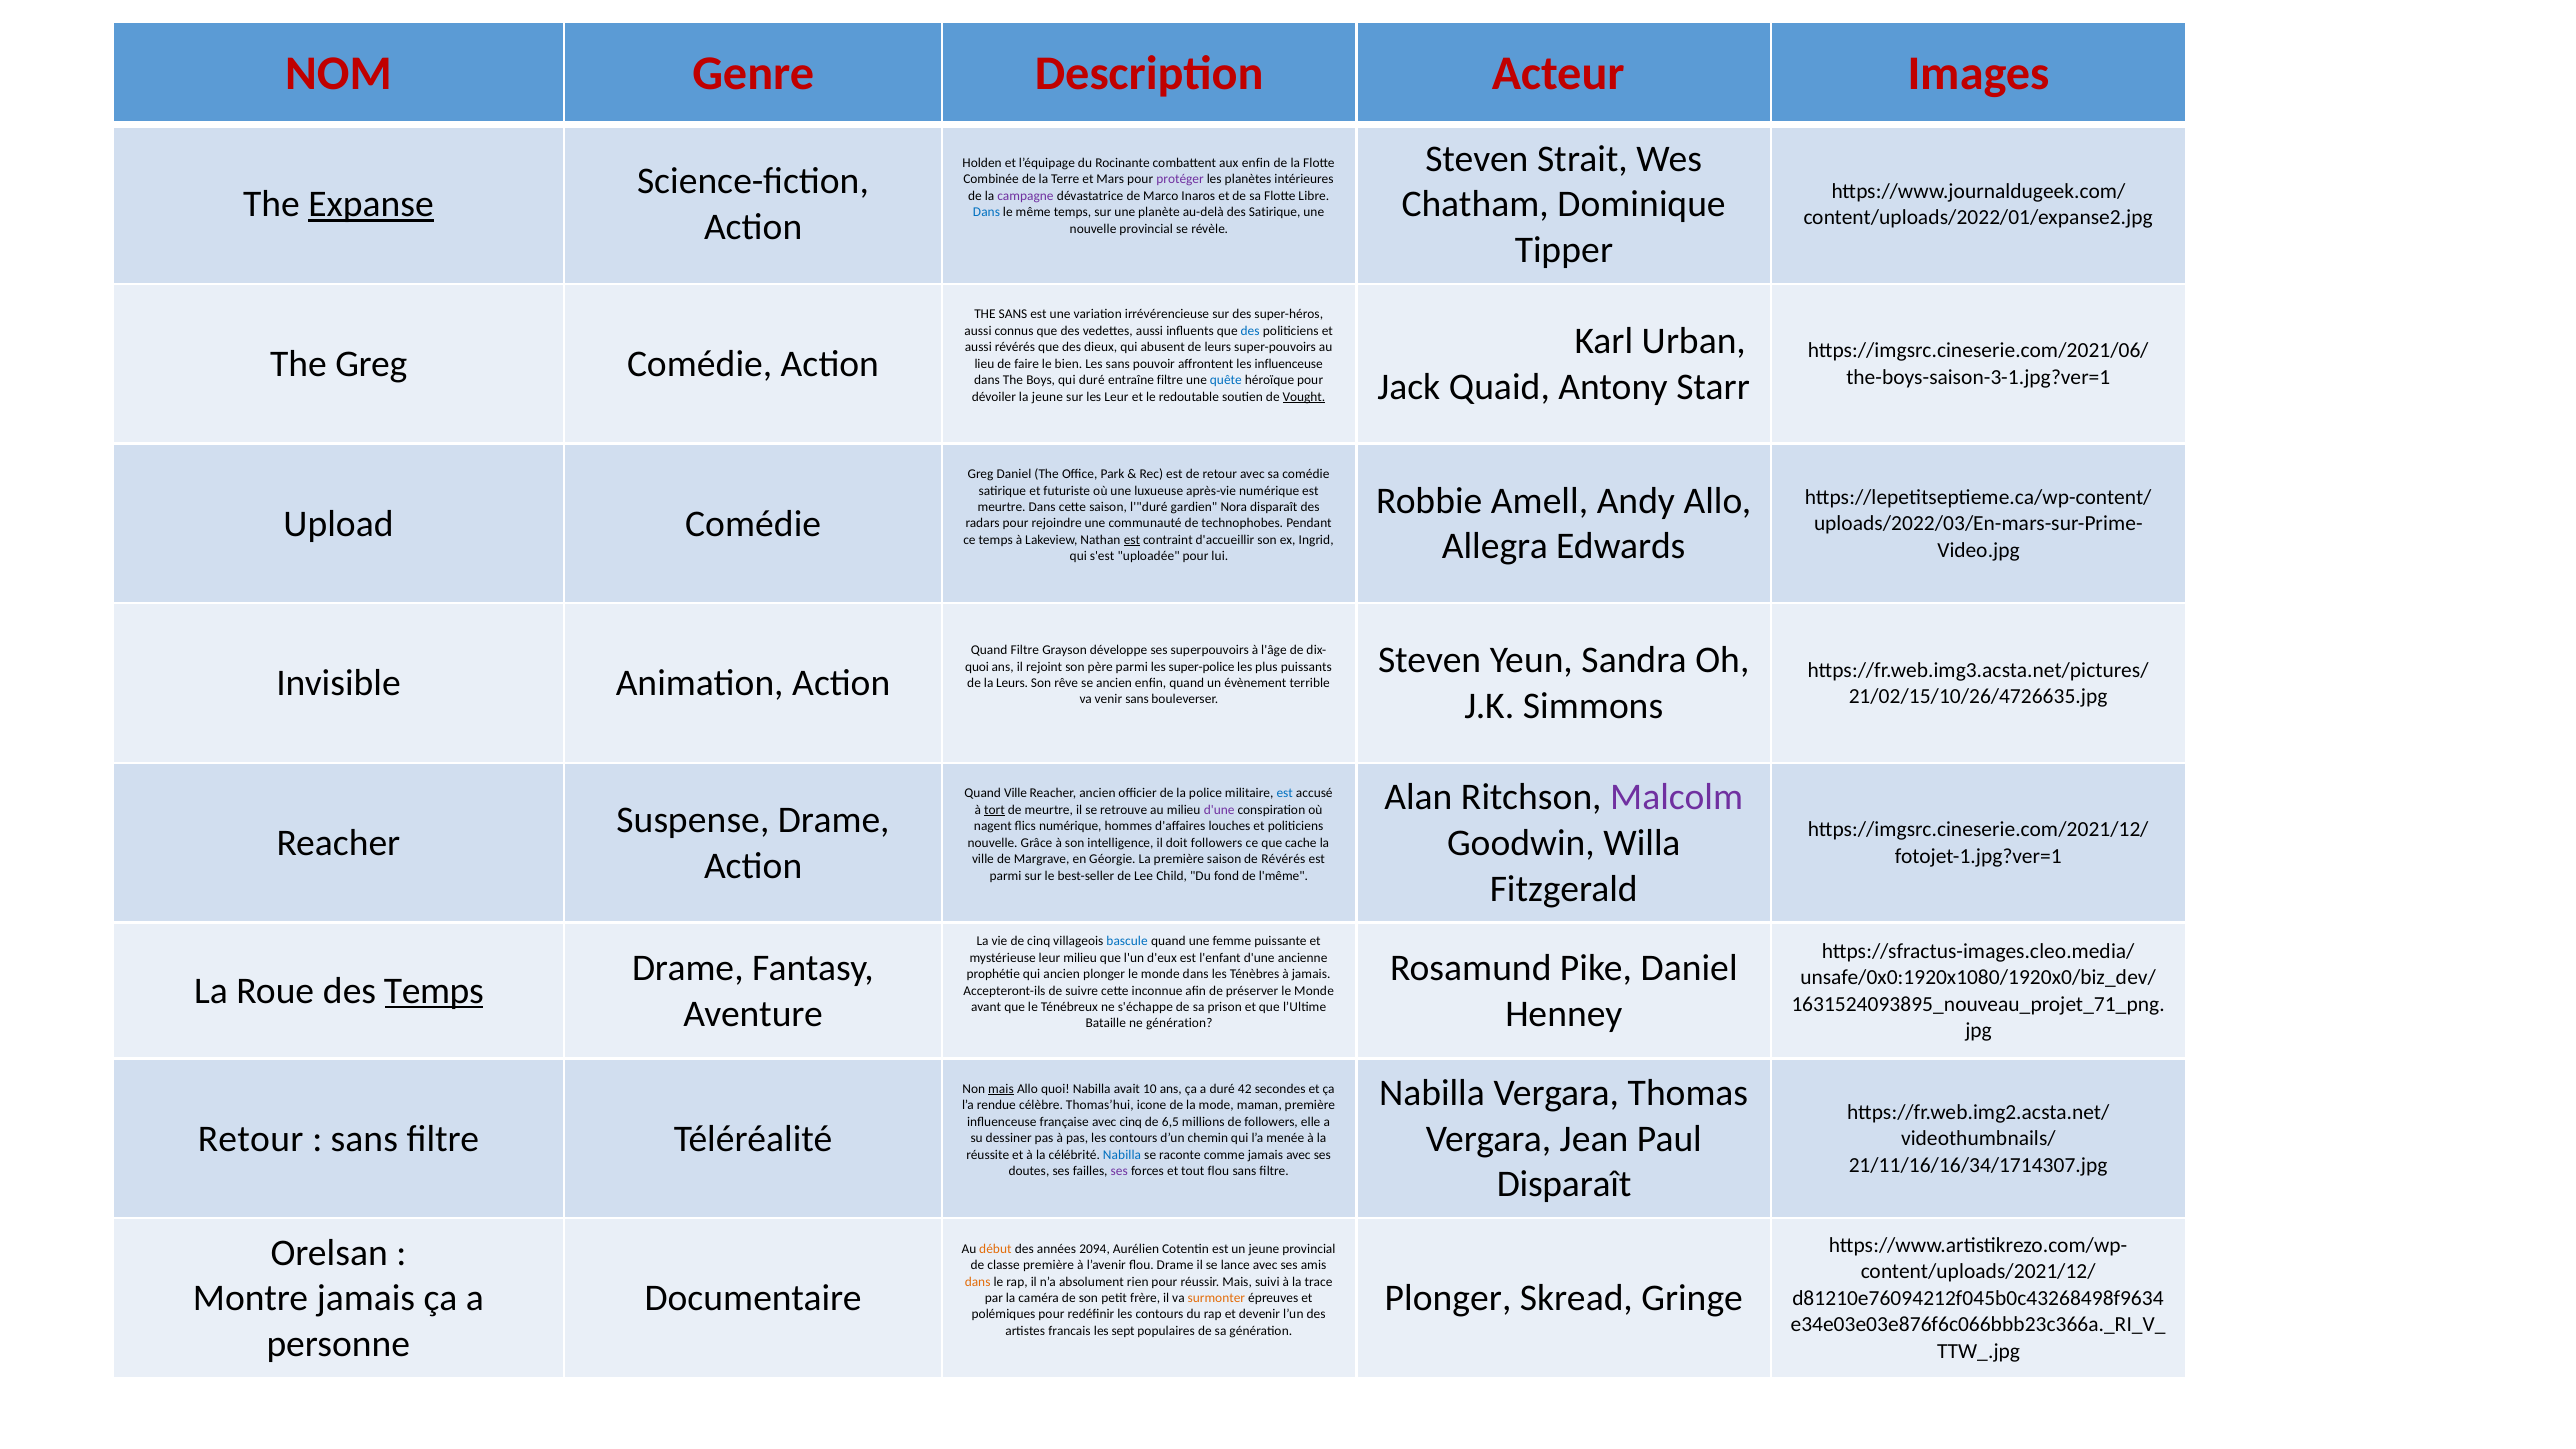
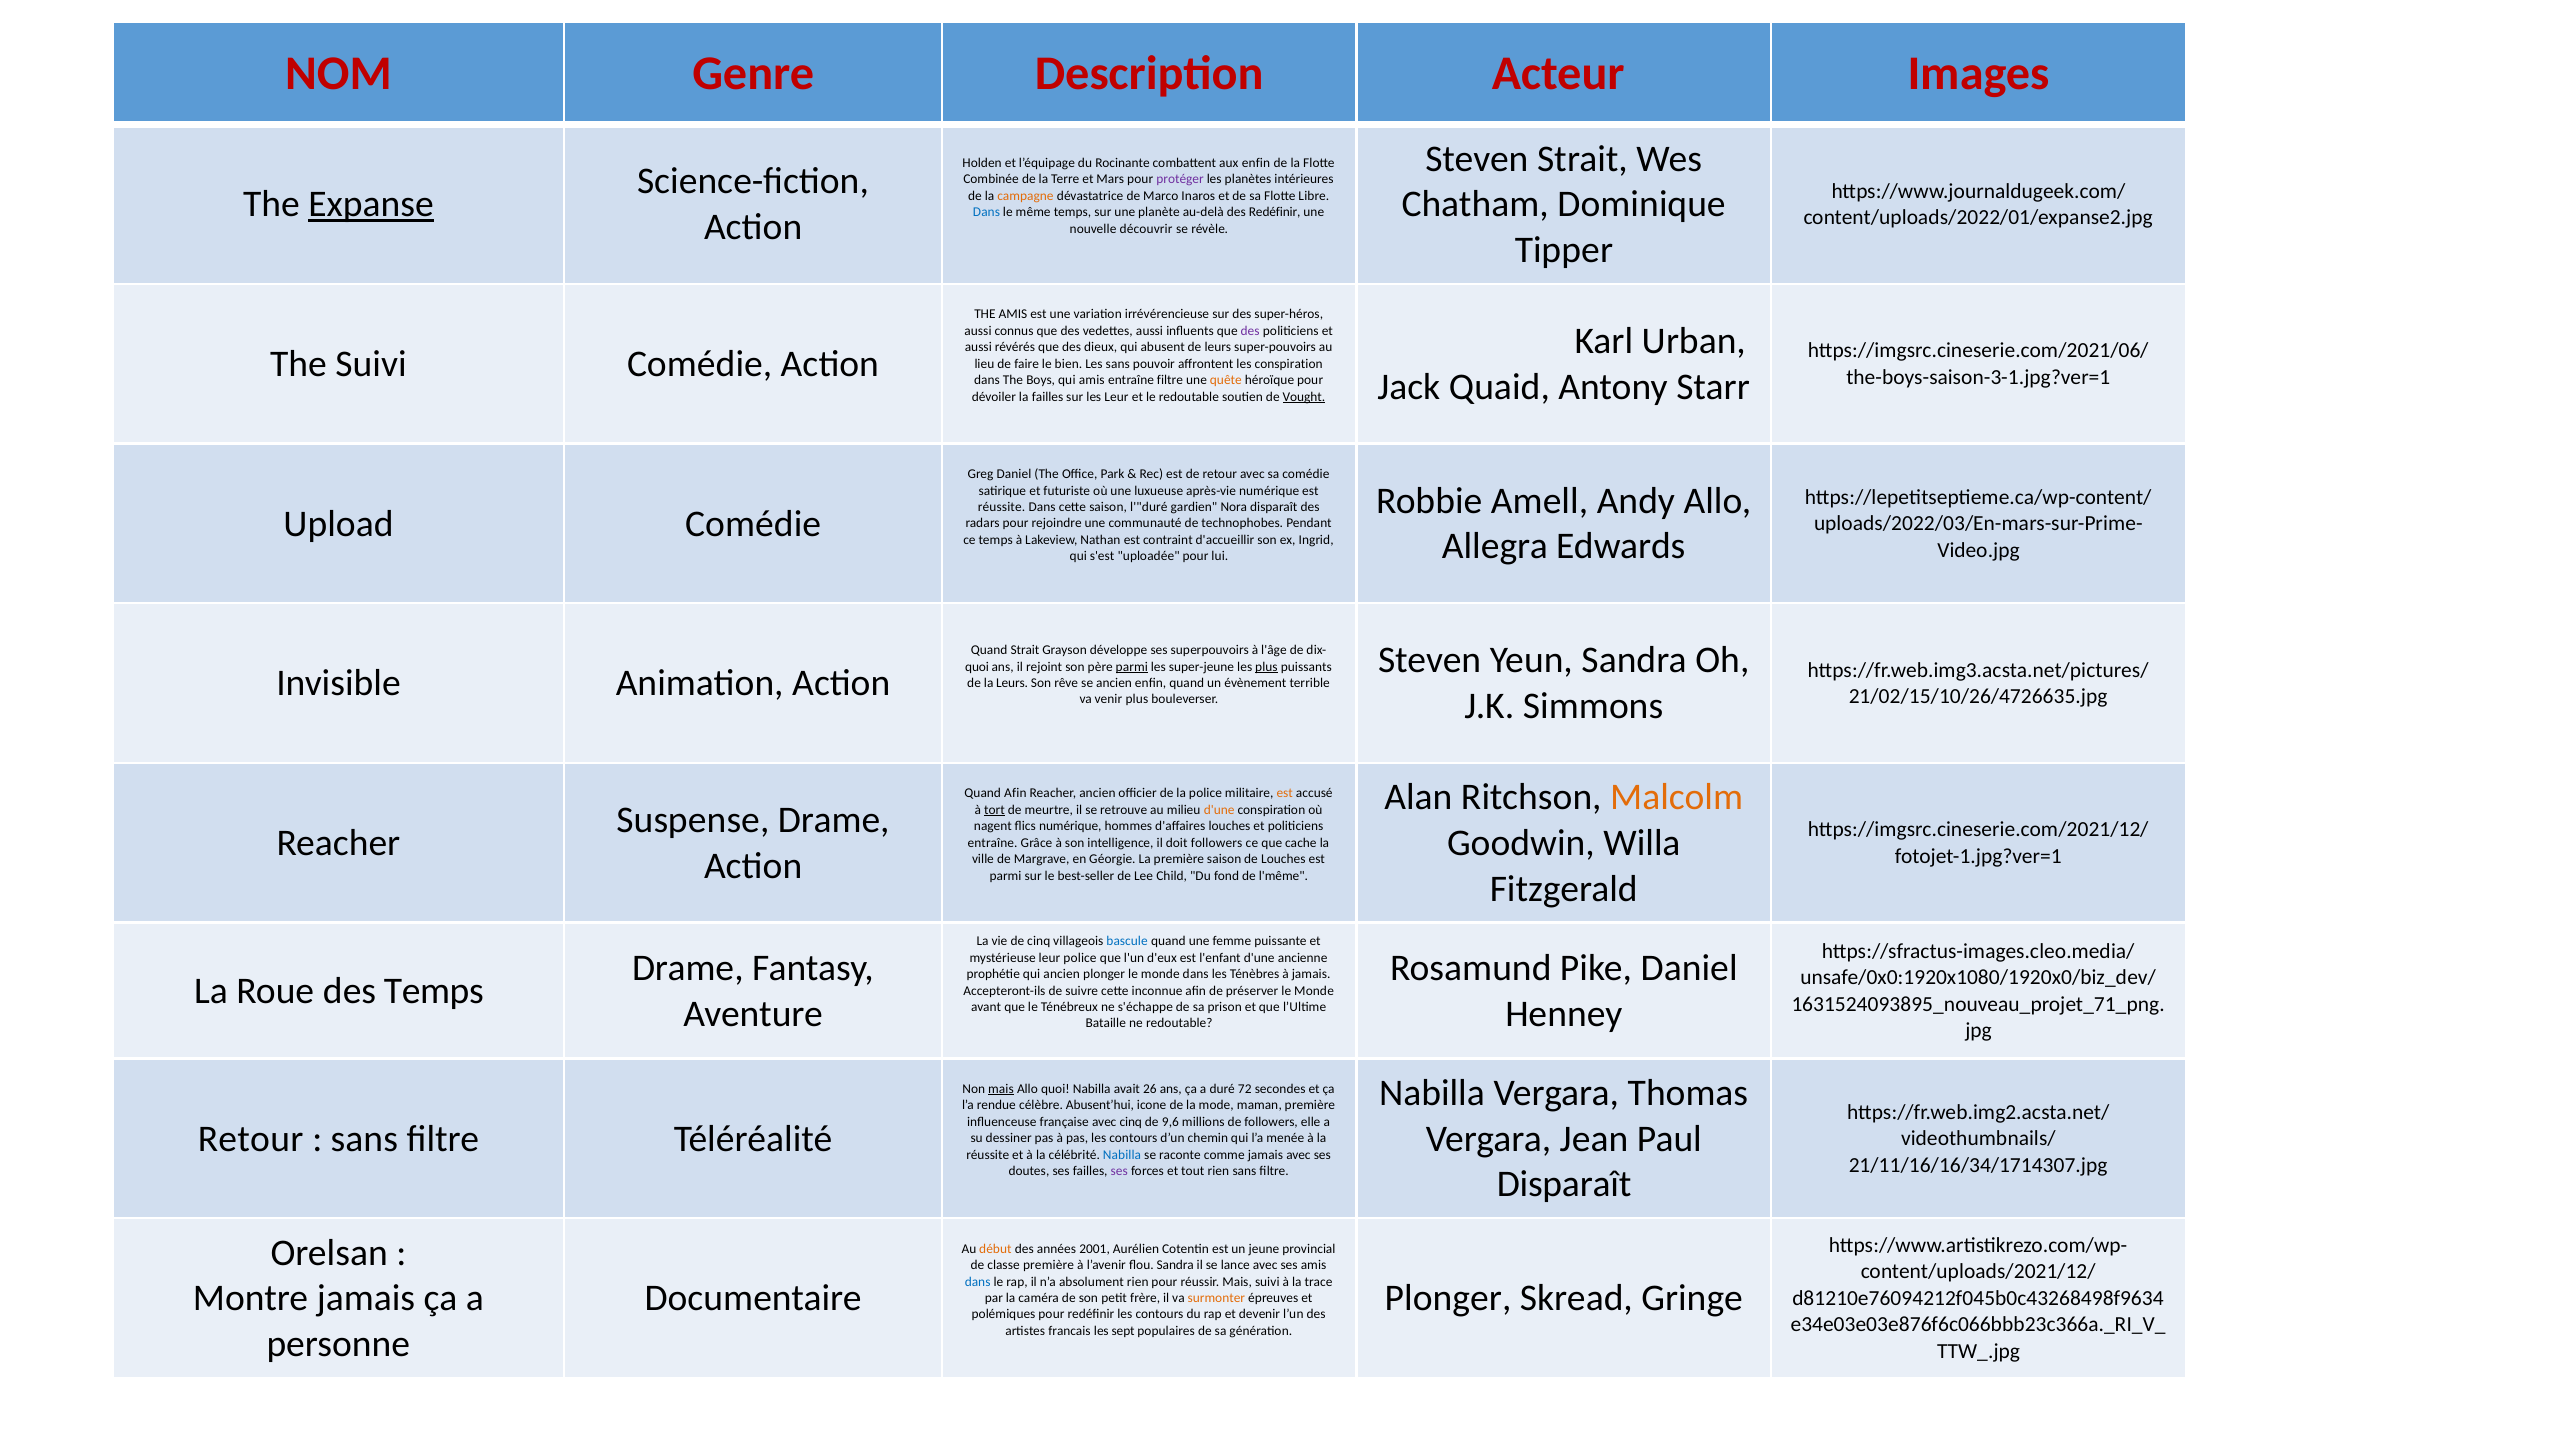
campagne colour: purple -> orange (1025, 196)
des Satirique: Satirique -> Redéfinir (1275, 212)
nouvelle provincial: provincial -> découvrir (1146, 229)
THE SANS: SANS -> AMIS (1013, 315)
des colour: blue -> purple (1250, 331)
The Greg: Greg -> Suivi (371, 364)
les influenceuse: influenceuse -> conspiration (1289, 364)
qui duré: duré -> amis (1092, 380)
quête colour: blue -> orange (1226, 380)
la jeune: jeune -> failles (1048, 397)
meurtre: meurtre -> réussite (1002, 507)
est underline: present -> none (1132, 540)
Quand Filtre: Filtre -> Strait (1025, 650)
parmi underline: none -> present (1132, 667)
super-police: super-police -> super-jeune (1202, 667)
plus underline: none -> present (1266, 667)
venir sans: sans -> plus (1137, 700)
Malcolm colour: purple -> orange (1677, 797)
Quand Ville: Ville -> Afin (1015, 793)
est colour: blue -> orange (1285, 793)
d'une colour: purple -> orange (1219, 810)
nouvelle: nouvelle -> entraîne (993, 843)
de Révérés: Révérés -> Louches (1283, 859)
leur milieu: milieu -> police (1080, 958)
Temps underline: present -> none (434, 991)
ne génération: génération -> redoutable (1179, 1023)
10: 10 -> 26 (1150, 1089)
42: 42 -> 72 (1245, 1089)
Thomas’hui: Thomas’hui -> Abusent’hui (1100, 1106)
6,5: 6,5 -> 9,6 (1170, 1122)
tout flou: flou -> rien (1218, 1171)
2094: 2094 -> 2001 (1095, 1249)
flou Drame: Drame -> Sandra (1175, 1265)
dans colour: orange -> blue (978, 1282)
